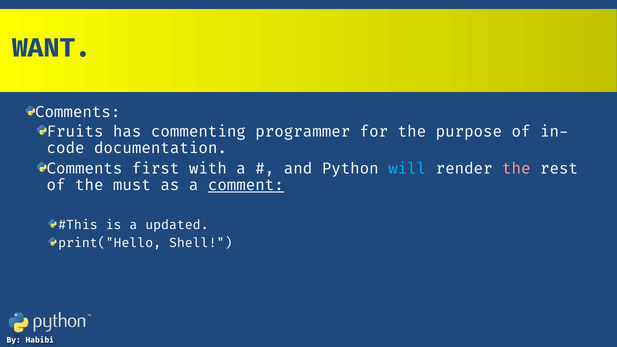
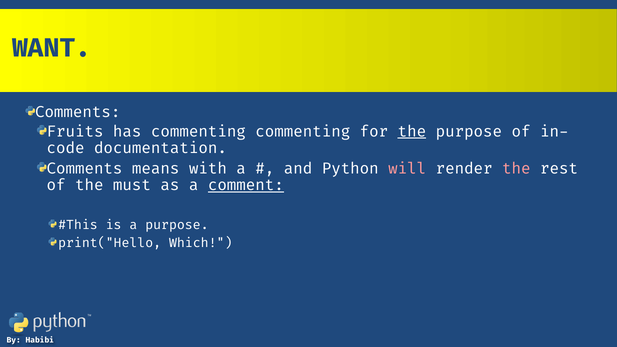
commenting programmer: programmer -> commenting (303, 132)
the underline: none -> present (412, 132)
first: first -> means (156, 169)
will colour: light blue -> pink (407, 169)
a updated: updated -> purpose (177, 225)
Shell: Shell -> Which (201, 243)
